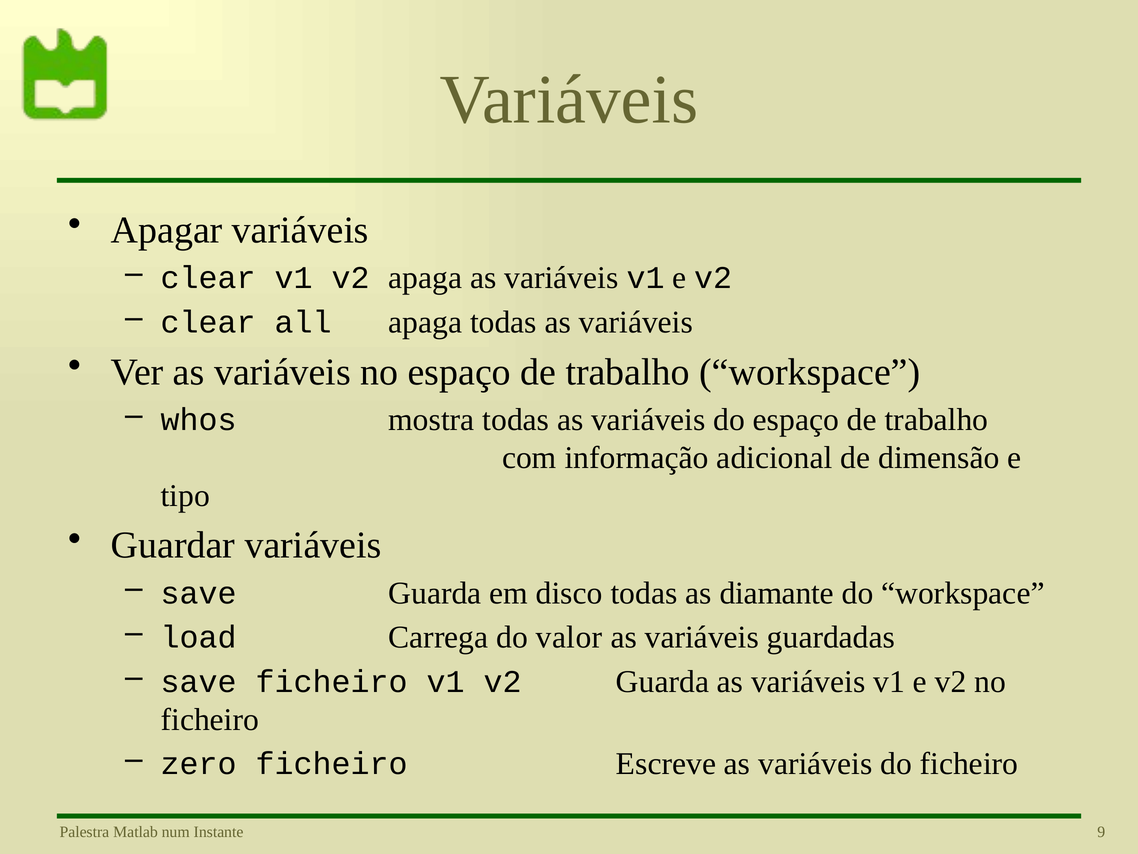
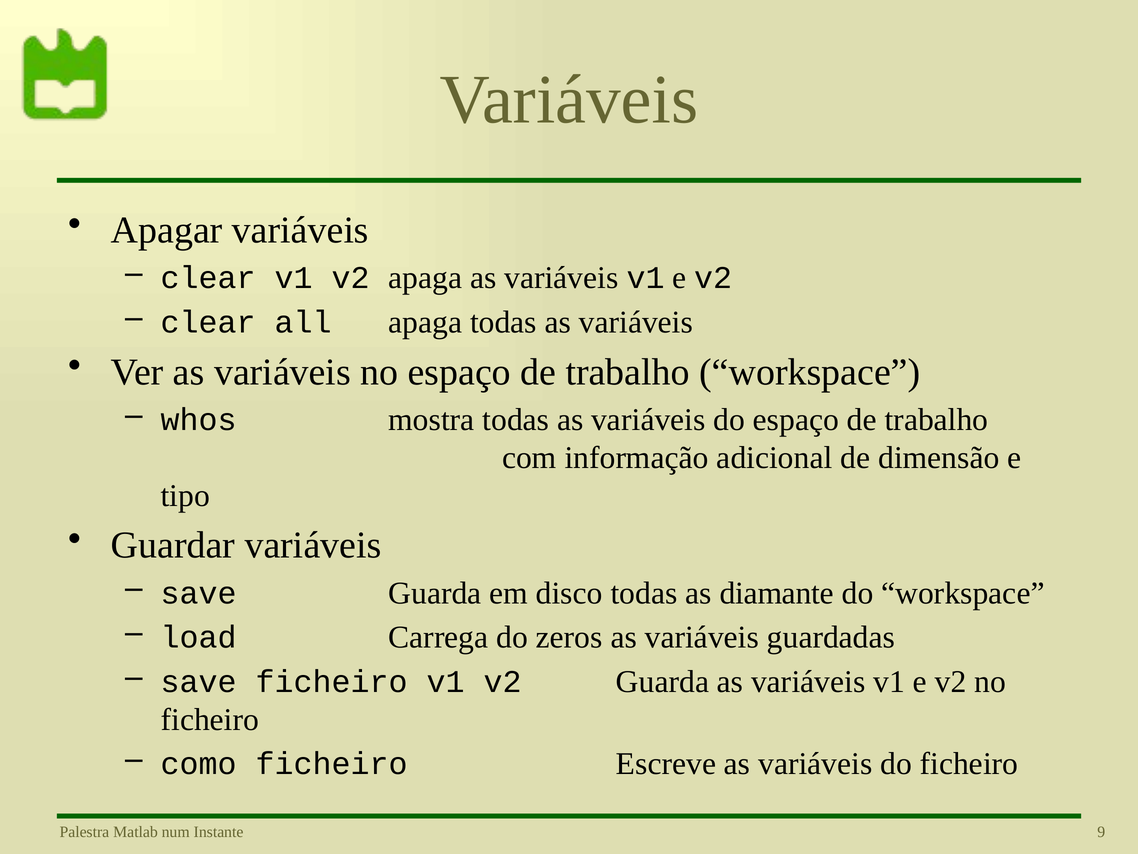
valor: valor -> zeros (569, 637)
zero: zero -> como (199, 763)
